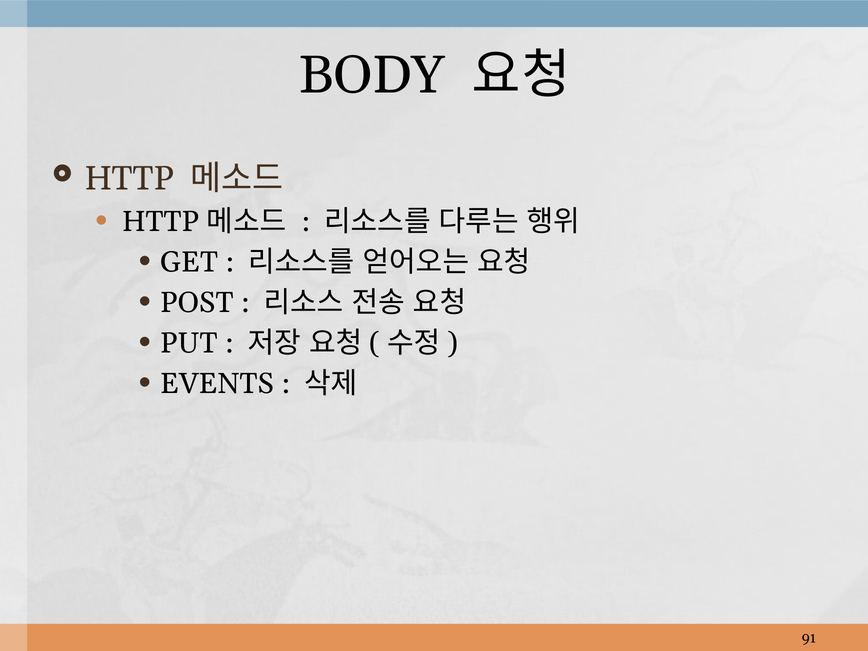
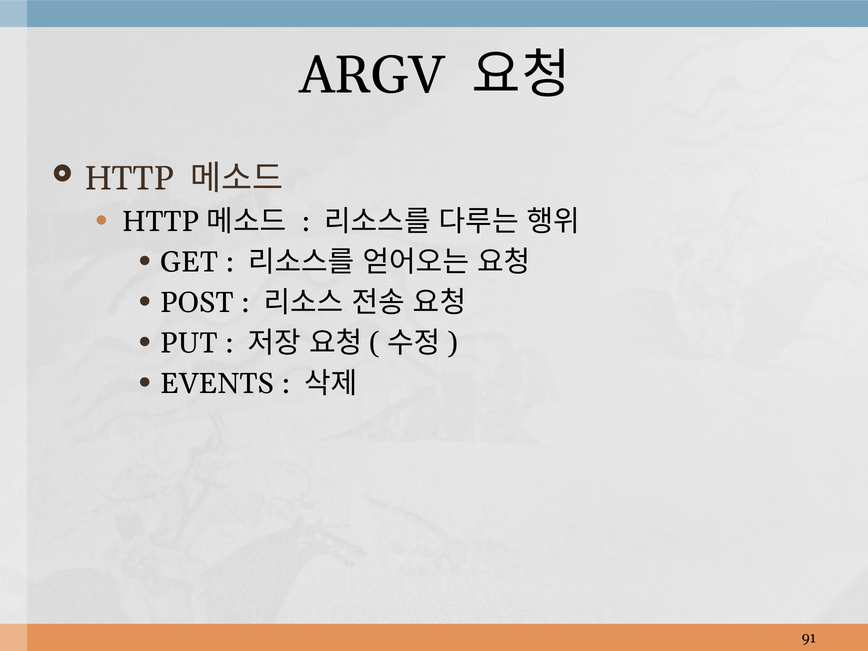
BODY: BODY -> ARGV (372, 75)
